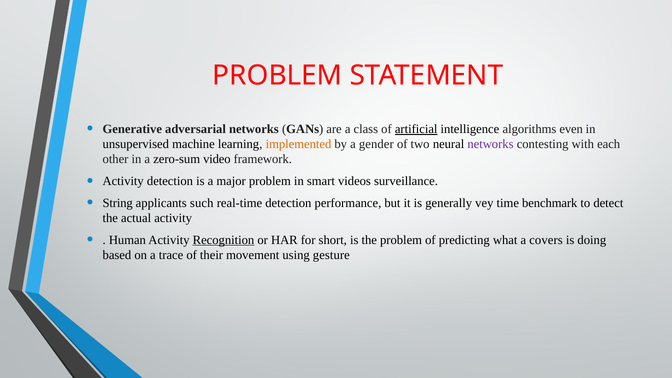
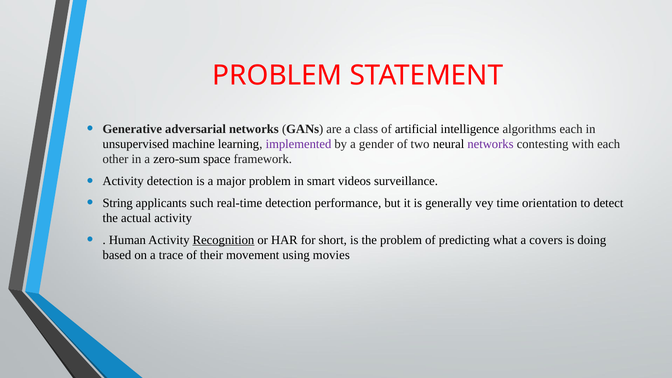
artificial underline: present -> none (416, 129)
algorithms even: even -> each (571, 129)
implemented colour: orange -> purple (298, 144)
video: video -> space (217, 159)
benchmark: benchmark -> orientation (550, 203)
gesture: gesture -> movies (331, 255)
